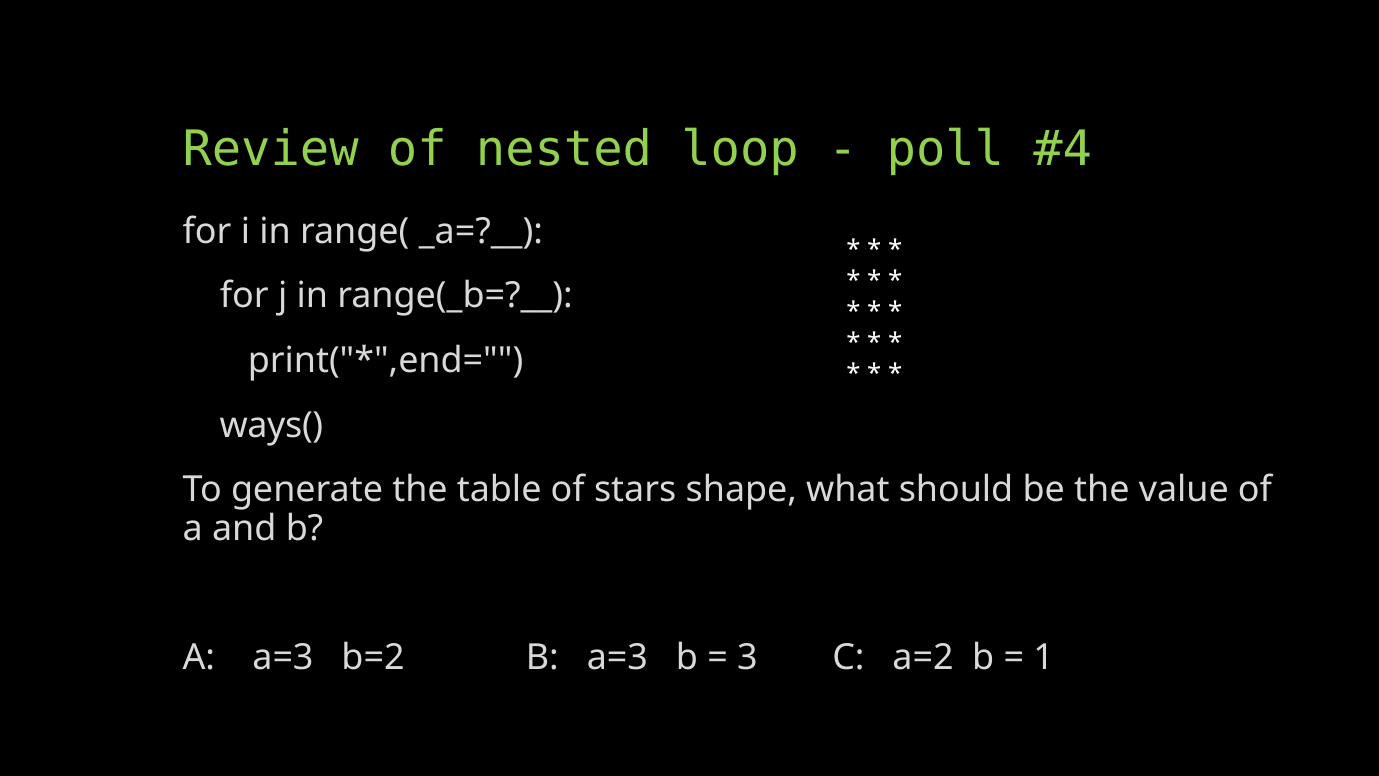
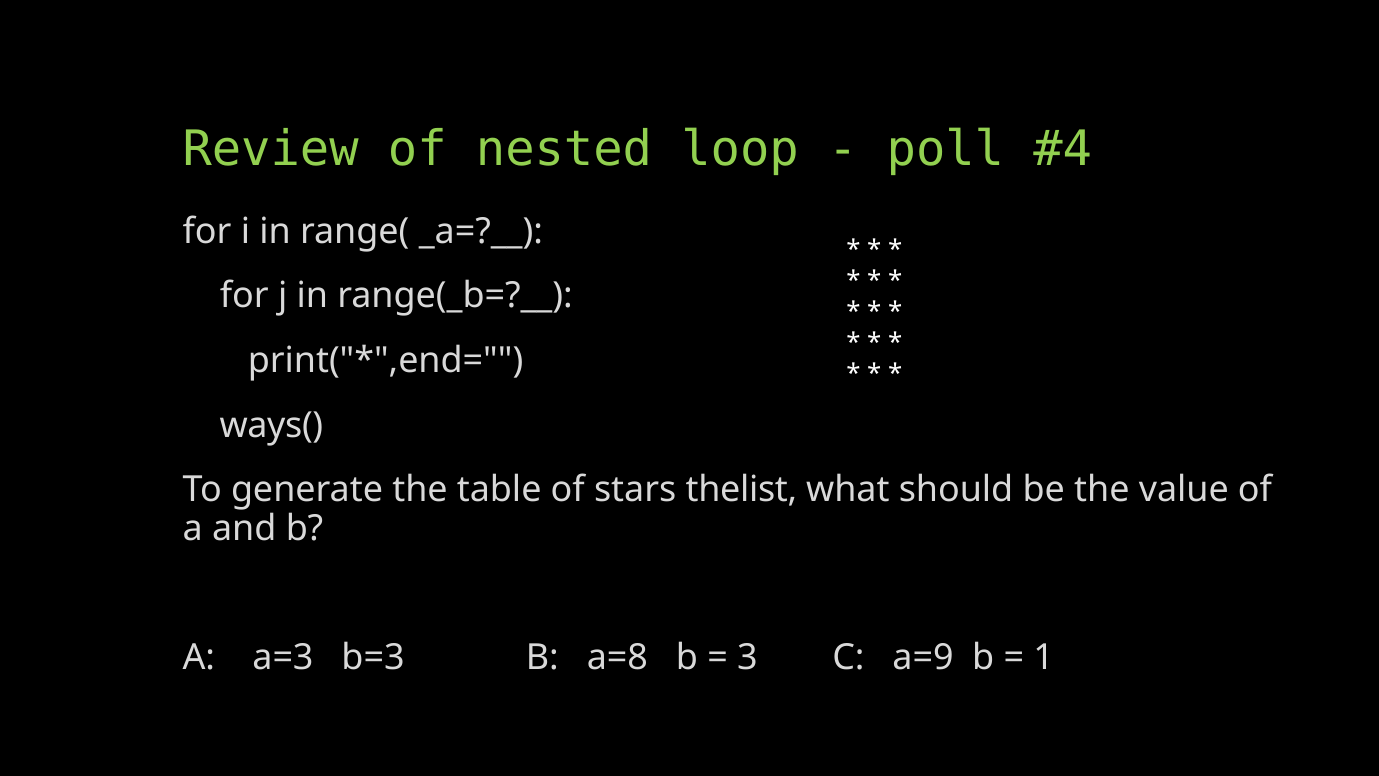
shape: shape -> thelist (741, 490)
b=2: b=2 -> b=3 (373, 658)
B a=3: a=3 -> a=8 (617, 658)
a=2: a=2 -> a=9 (923, 658)
